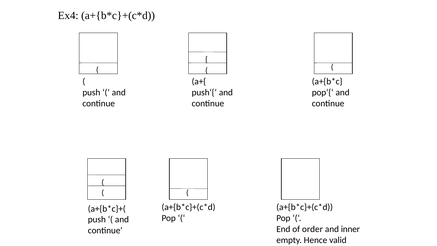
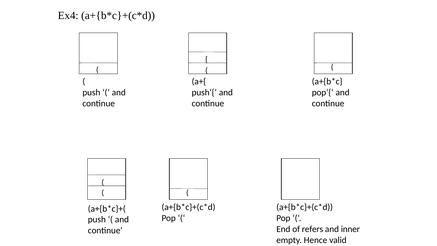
order: order -> refers (313, 229)
